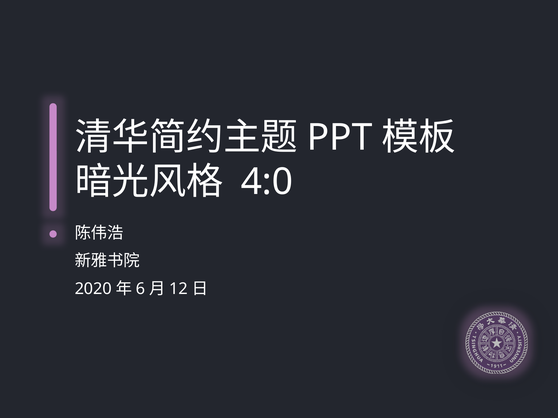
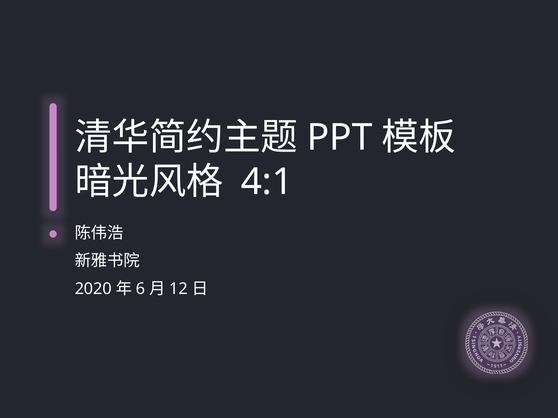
4:0: 4:0 -> 4:1 (267, 182)
